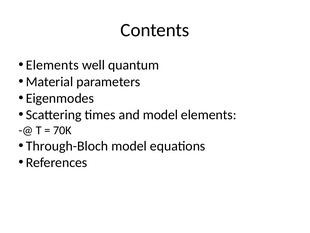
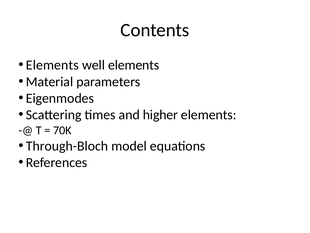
well quantum: quantum -> elements (134, 65)
and model: model -> higher (160, 115)
